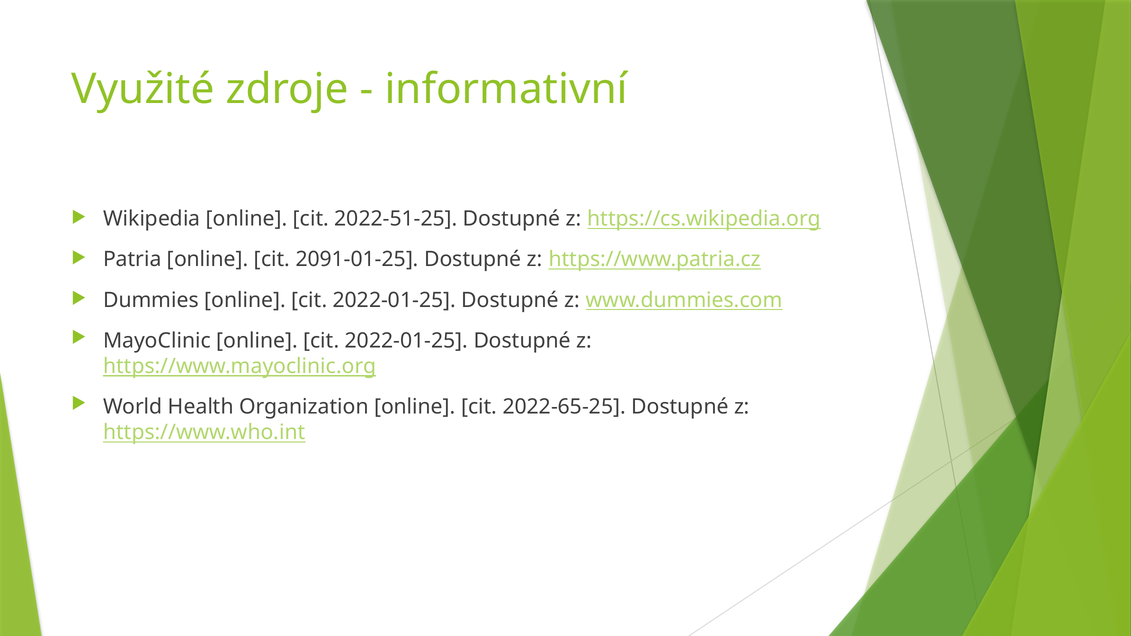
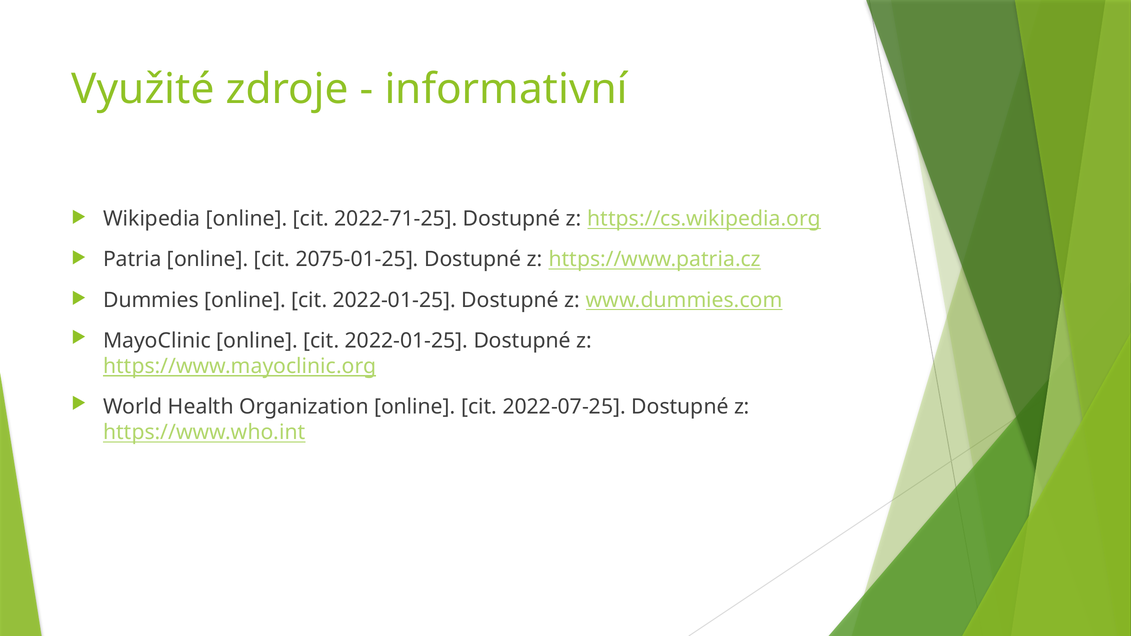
2022-51-25: 2022-51-25 -> 2022-71-25 (396, 219)
2091-01-25: 2091-01-25 -> 2075-01-25 (357, 260)
2022-65-25: 2022-65-25 -> 2022-07-25 (564, 407)
